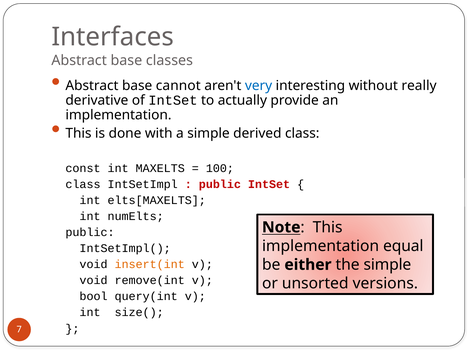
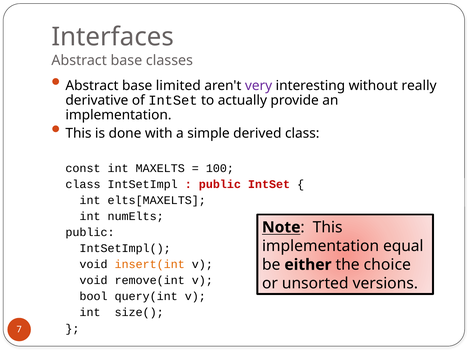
cannot: cannot -> limited (178, 86)
very colour: blue -> purple (259, 86)
the simple: simple -> choice (387, 265)
